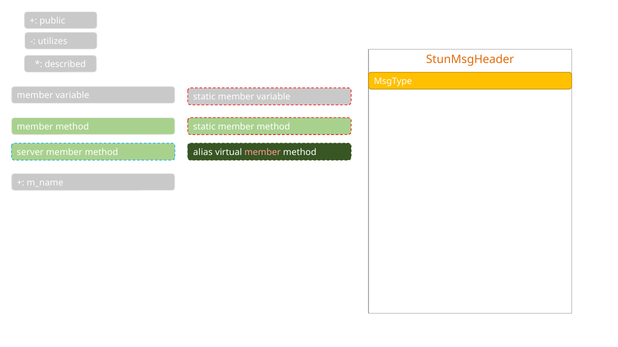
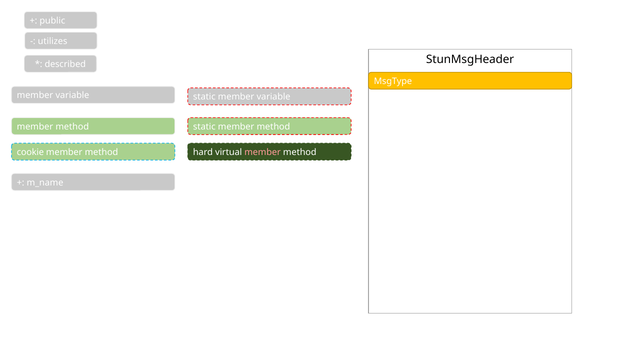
StunMsgHeader colour: orange -> black (470, 59)
server: server -> cookie (30, 153)
alias: alias -> hard (203, 153)
